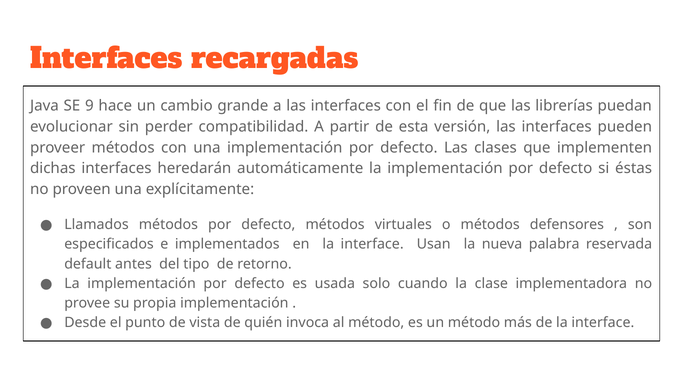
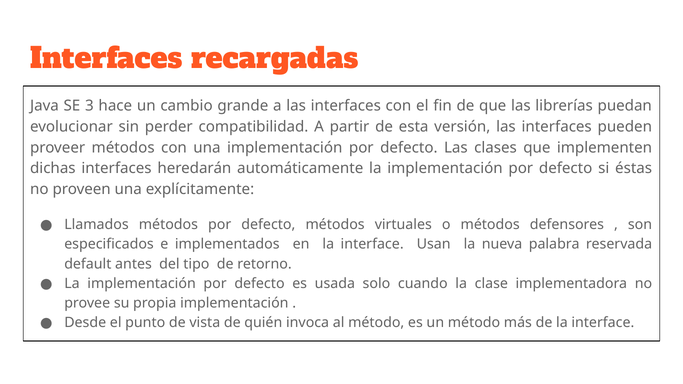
9: 9 -> 3 (89, 106)
